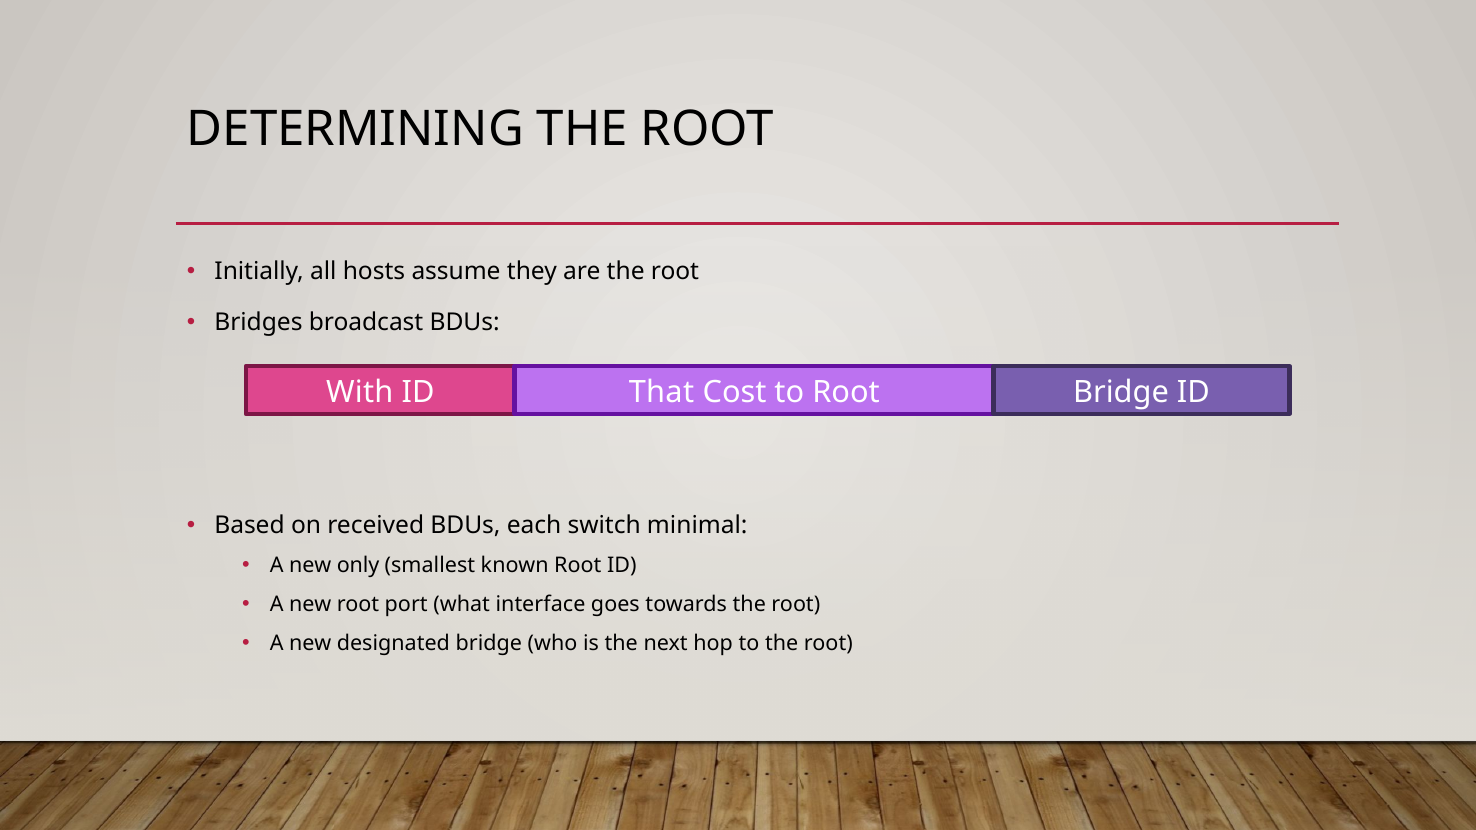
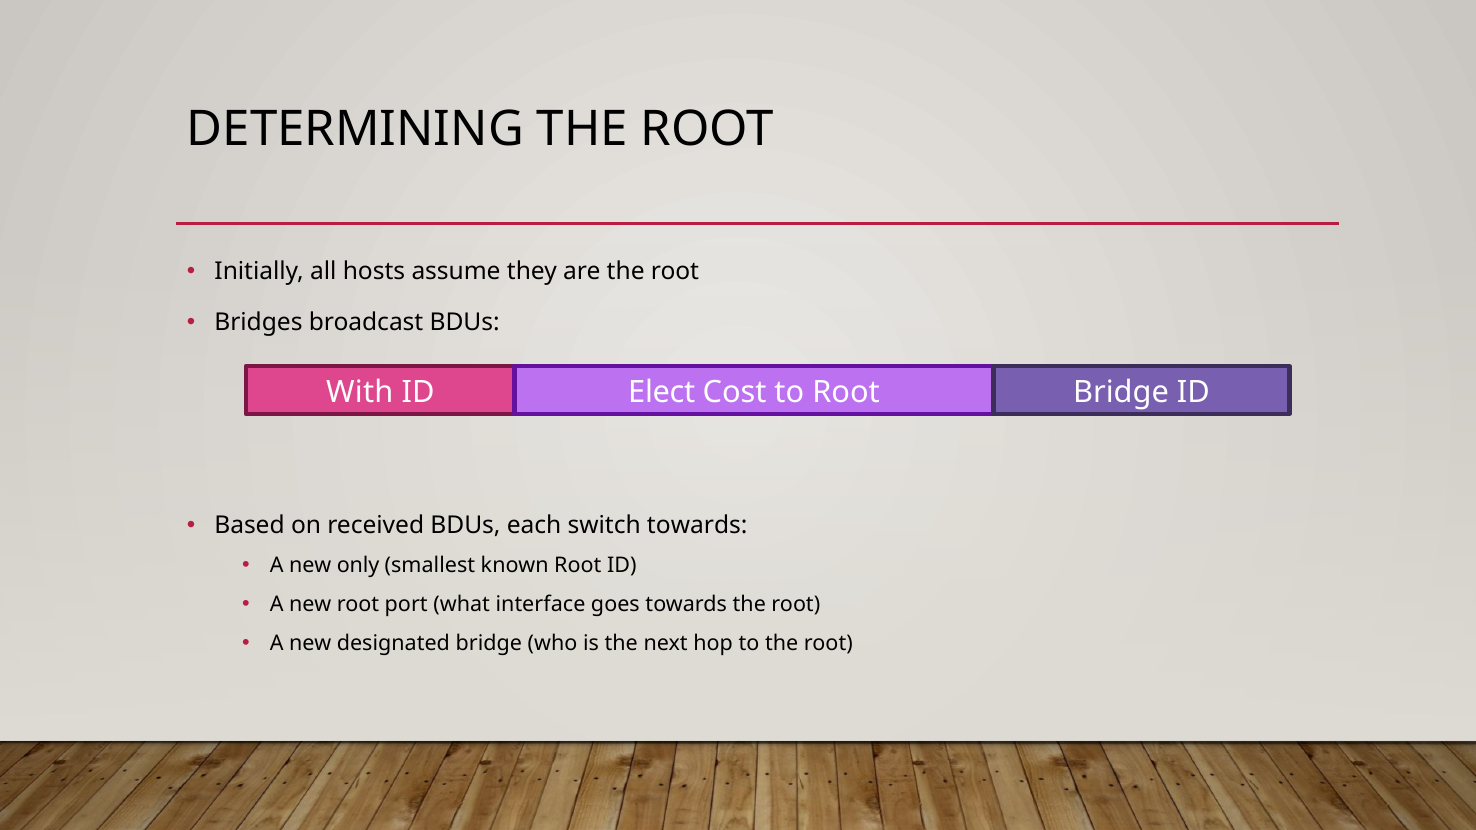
That: That -> Elect (662, 392)
switch minimal: minimal -> towards (697, 526)
